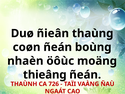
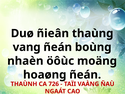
coøn: coøn -> vang (27, 47)
thieâng: thieâng -> hoaøng (45, 75)
